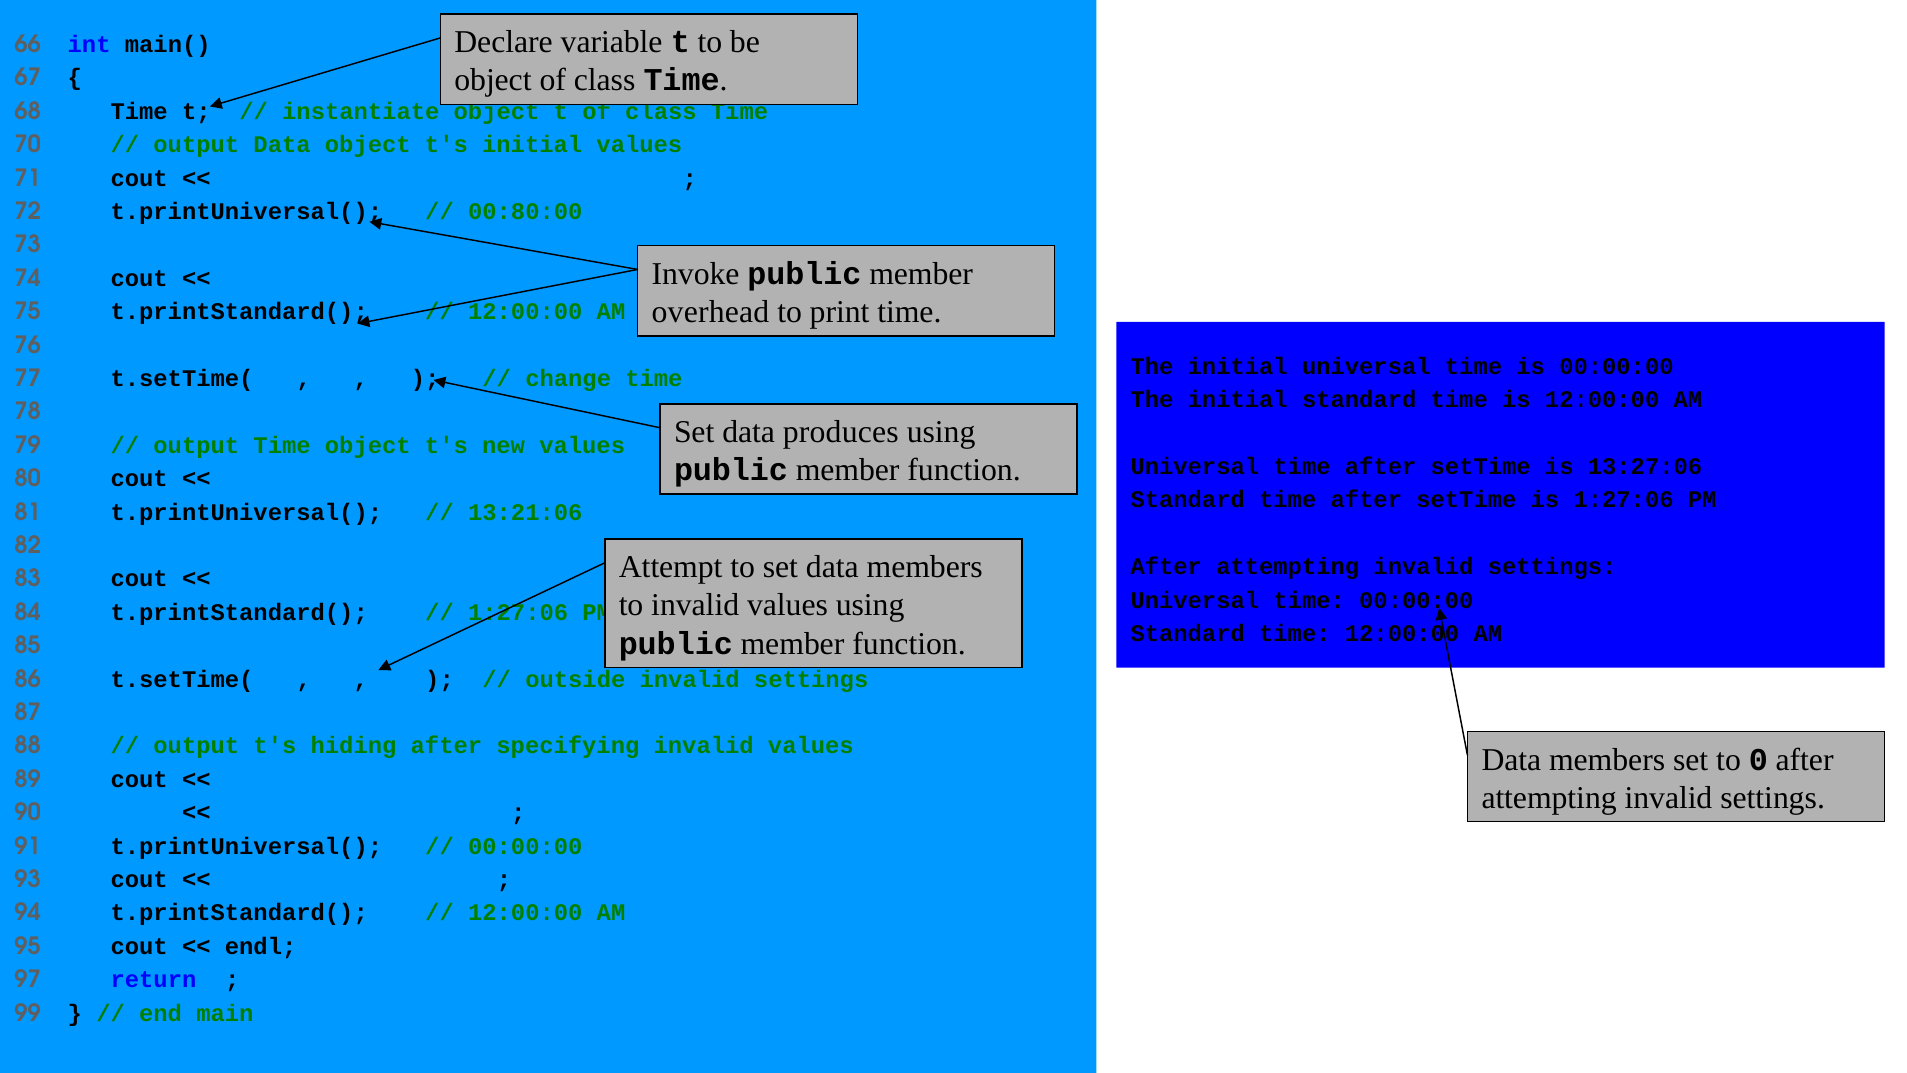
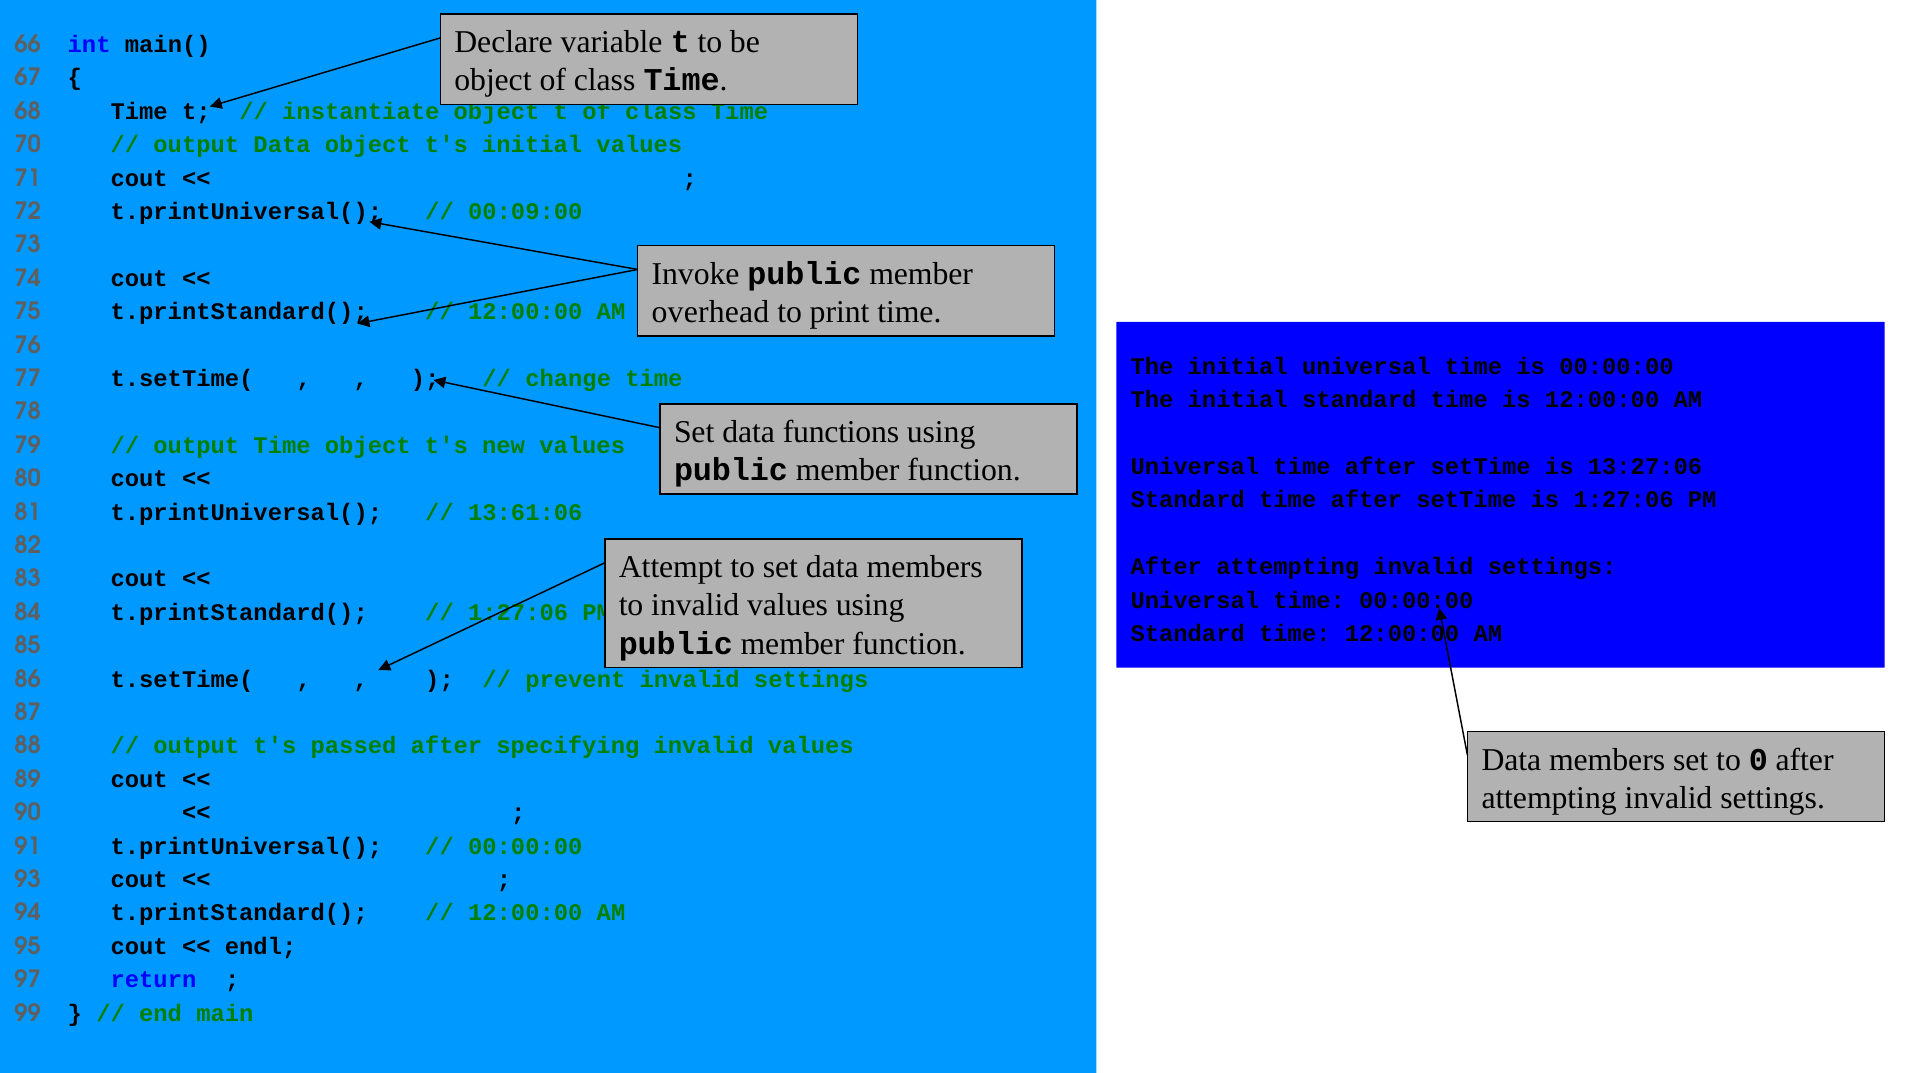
00:80:00: 00:80:00 -> 00:09:00 (525, 212)
produces: produces -> functions (841, 432)
13:21:06: 13:21:06 -> 13:61:06 (525, 512)
outside: outside -> prevent (575, 679)
hiding: hiding -> passed (354, 746)
